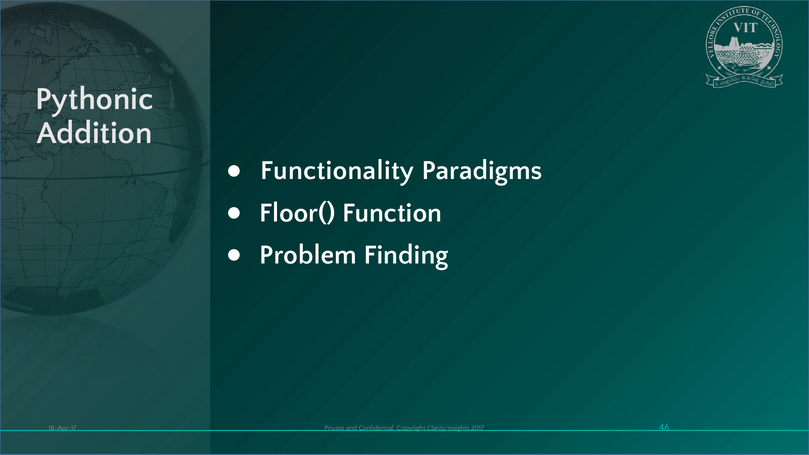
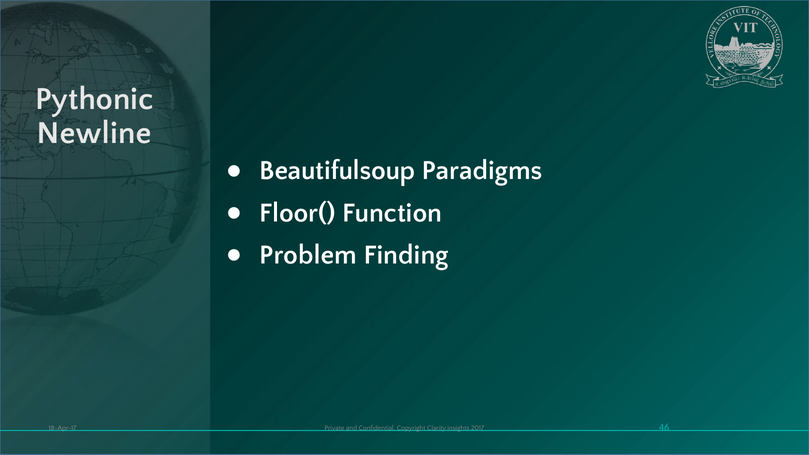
Addition: Addition -> Newline (94, 133)
Functionality: Functionality -> Beautifulsoup (337, 171)
